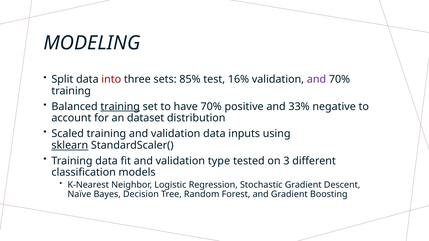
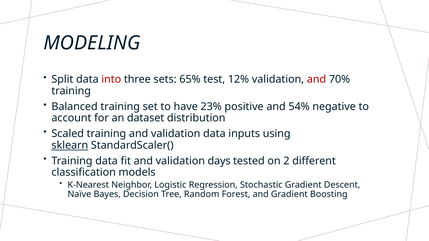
85%: 85% -> 65% (190, 80)
16%: 16% -> 12% (239, 80)
and colour: purple -> red (317, 80)
training underline: present -> none (120, 107)
have 70%: 70% -> 23% (211, 107)
33%: 33% -> 54% (299, 107)
type: type -> days (219, 161)
3: 3 -> 2 (286, 161)
